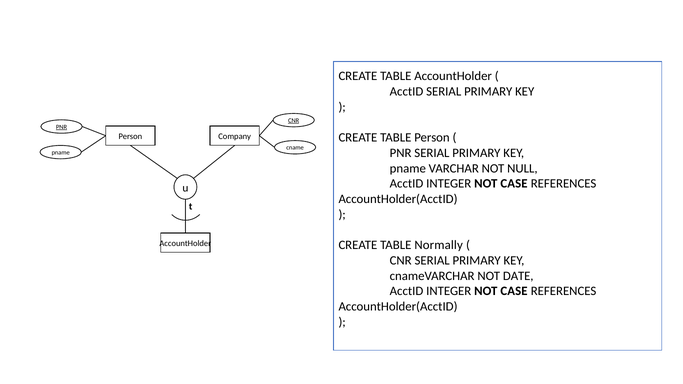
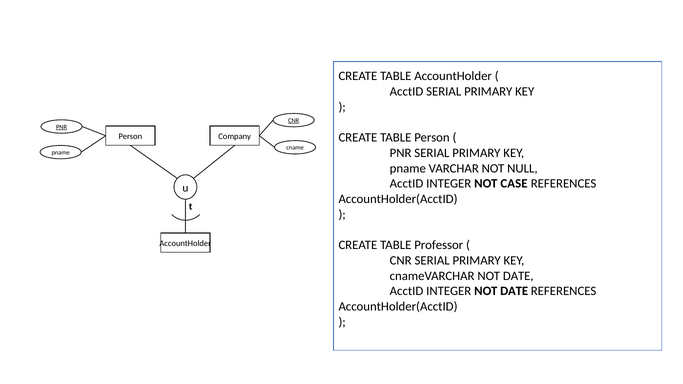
Normally: Normally -> Professor (439, 245)
CASE: CASE -> DATE (514, 291)
